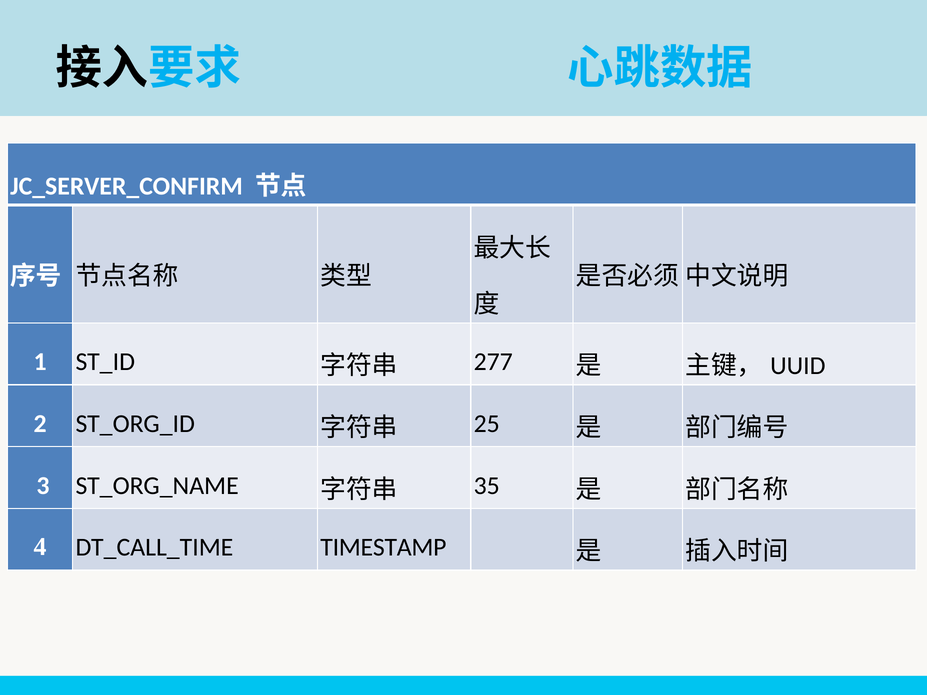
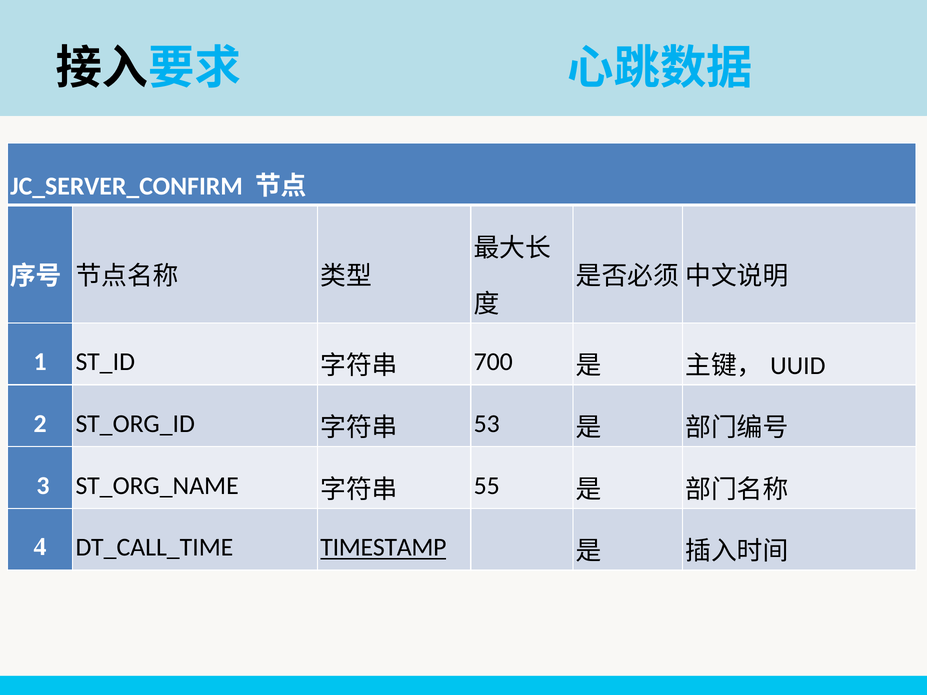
277: 277 -> 700 (493, 362)
25: 25 -> 53 (487, 424)
35: 35 -> 55 (487, 486)
TIMESTAMP underline: none -> present (383, 548)
